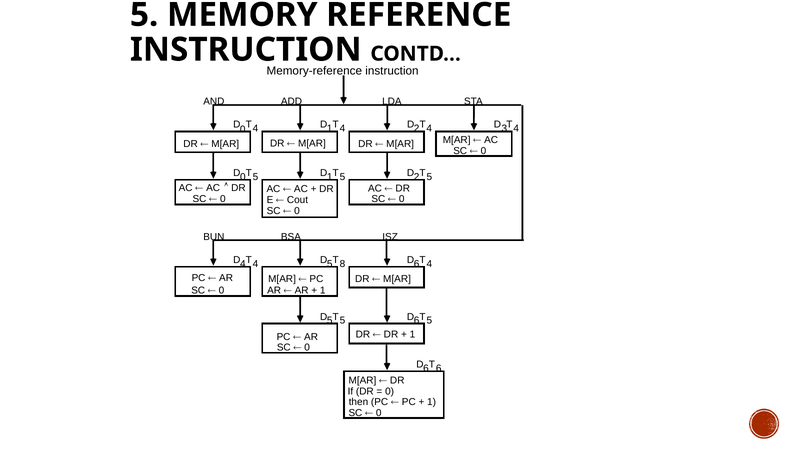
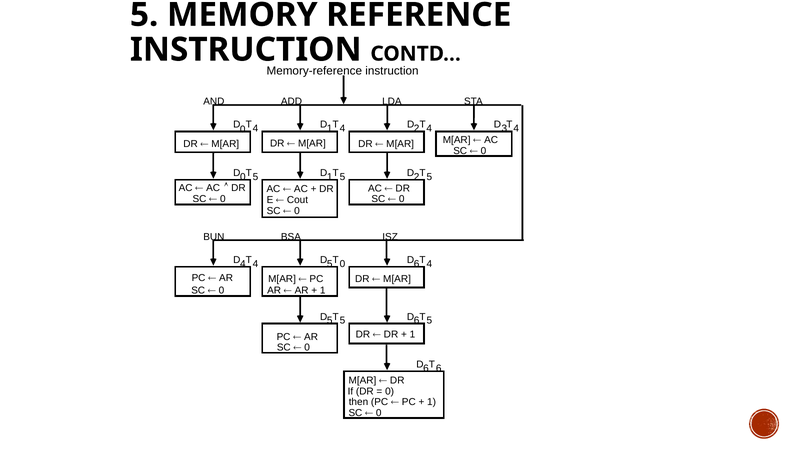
5 8: 8 -> 0 (342, 264)
